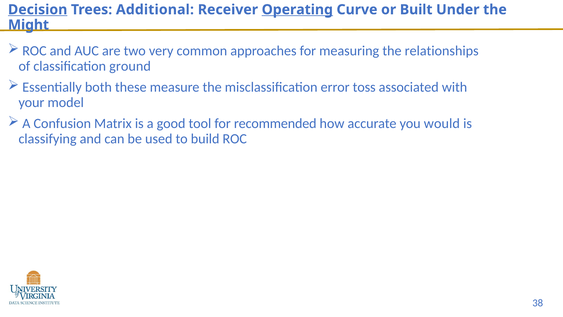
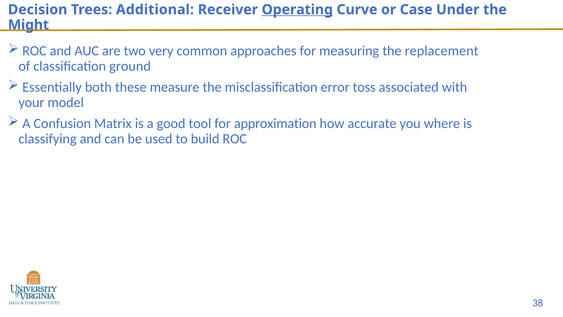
Decision underline: present -> none (38, 10)
Built: Built -> Case (416, 10)
relationships: relationships -> replacement (442, 51)
recommended: recommended -> approximation (275, 123)
would: would -> where (442, 123)
